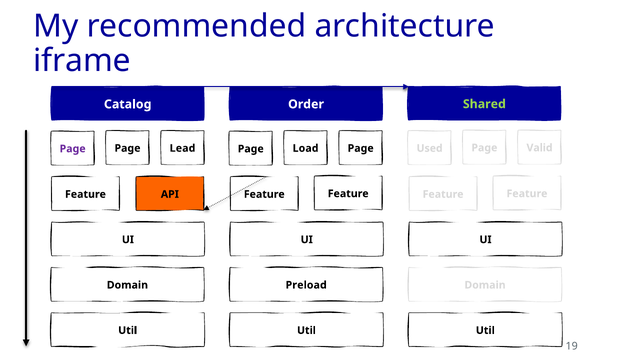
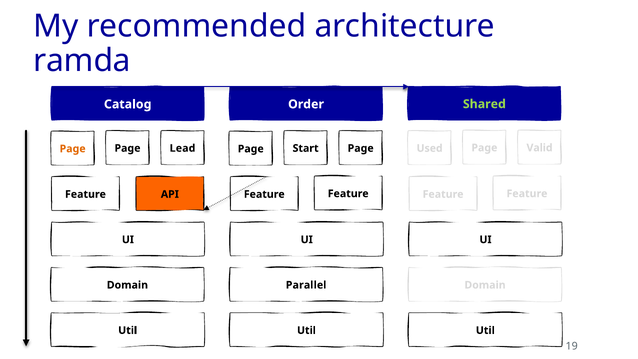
iframe: iframe -> ramda (82, 61)
Page colour: purple -> orange (73, 149)
Load: Load -> Start (306, 148)
Preload: Preload -> Parallel (306, 285)
